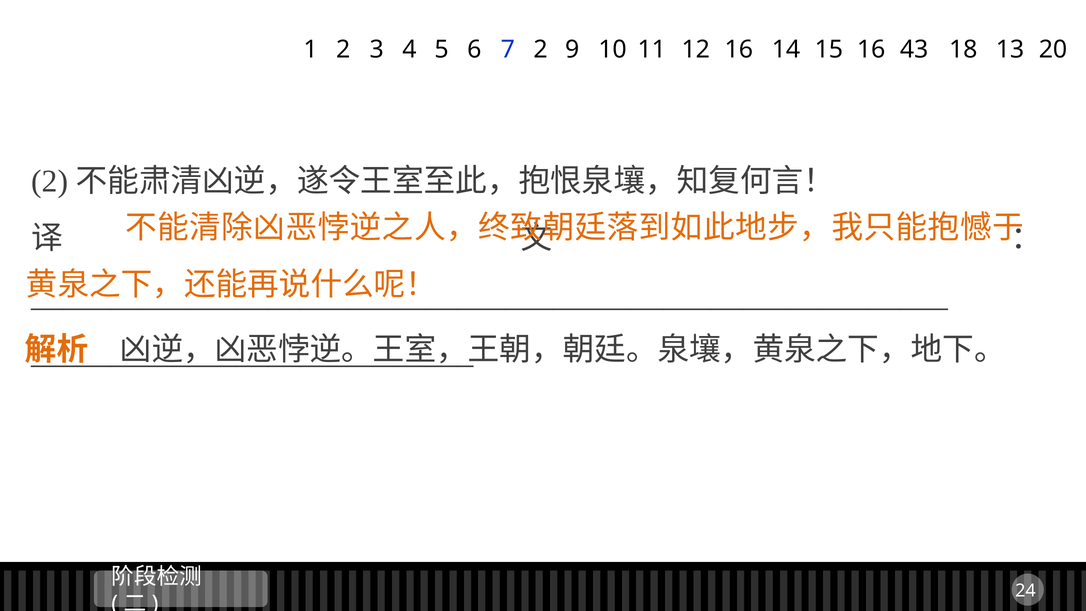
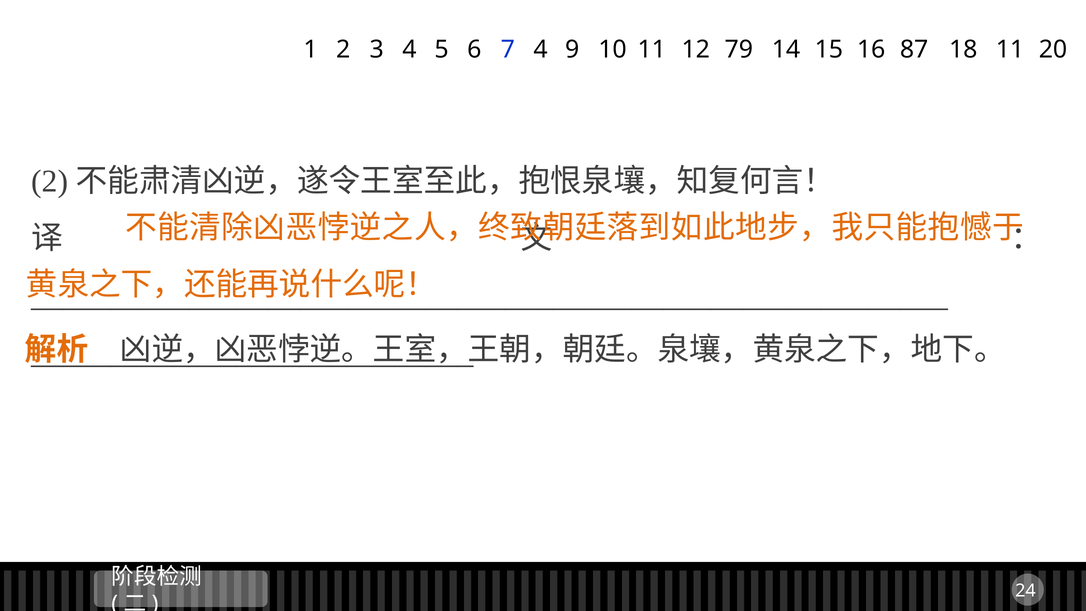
7 2: 2 -> 4 (540, 50)
12 16: 16 -> 79 (739, 50)
43: 43 -> 87 (914, 50)
18 13: 13 -> 11 (1010, 50)
